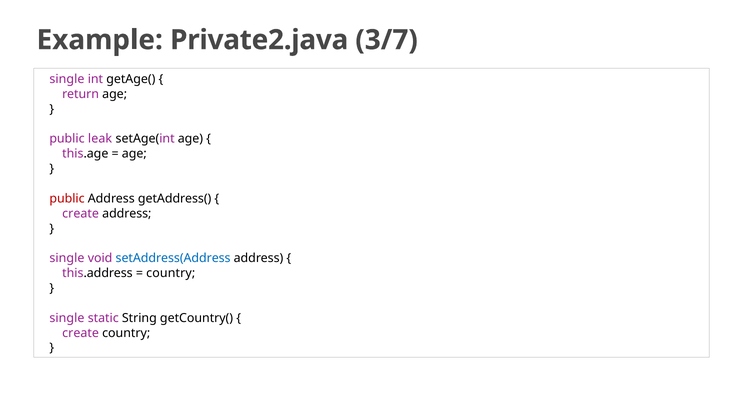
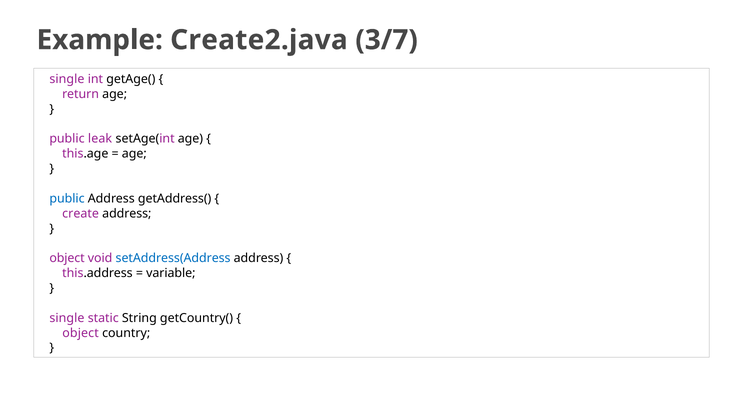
Private2.java: Private2.java -> Create2.java (259, 40)
public colour: red -> blue (67, 198)
single: single -> object (67, 258)
country: country -> variable (171, 273)
create: create -> object (81, 333)
